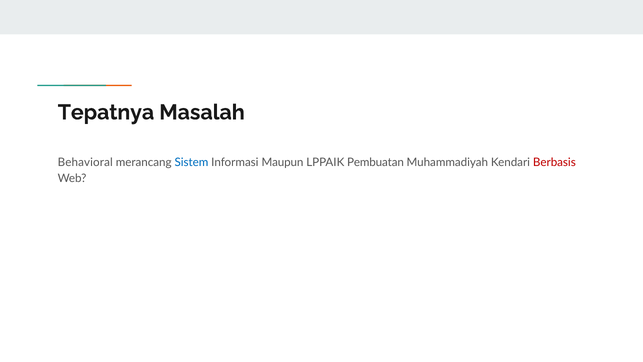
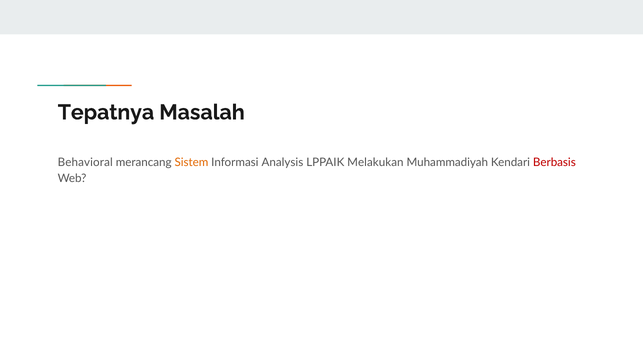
Sistem colour: blue -> orange (191, 162)
Maupun: Maupun -> Analysis (282, 162)
Pembuatan: Pembuatan -> Melakukan (375, 162)
